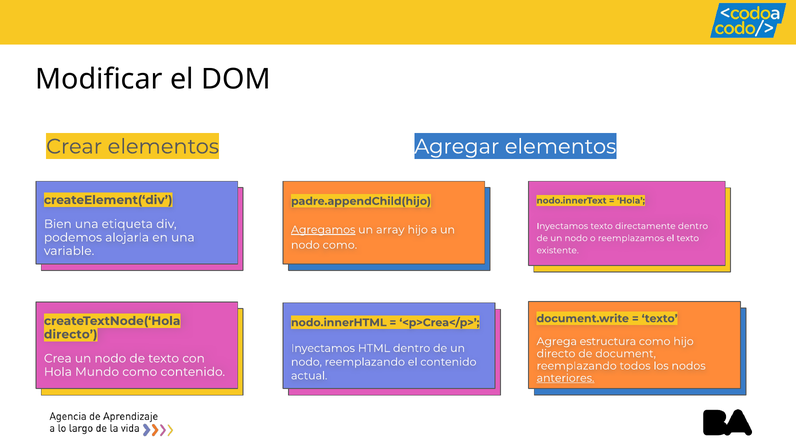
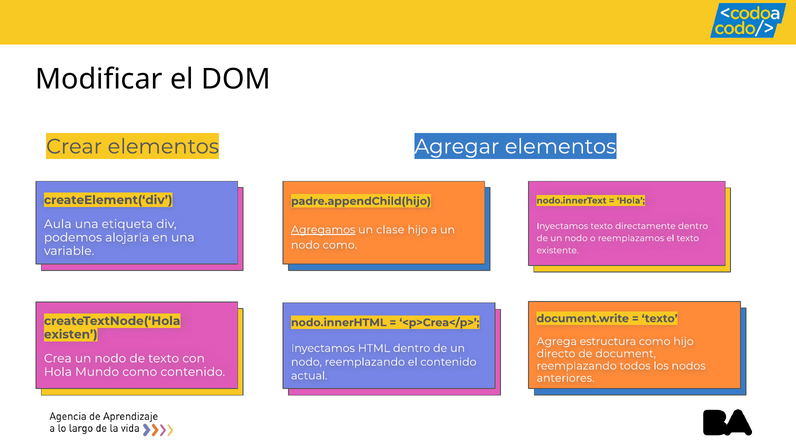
Bien: Bien -> Aula (58, 224)
array: array -> clase (390, 230)
directo: directo -> existen (71, 334)
anteriores underline: present -> none (565, 378)
